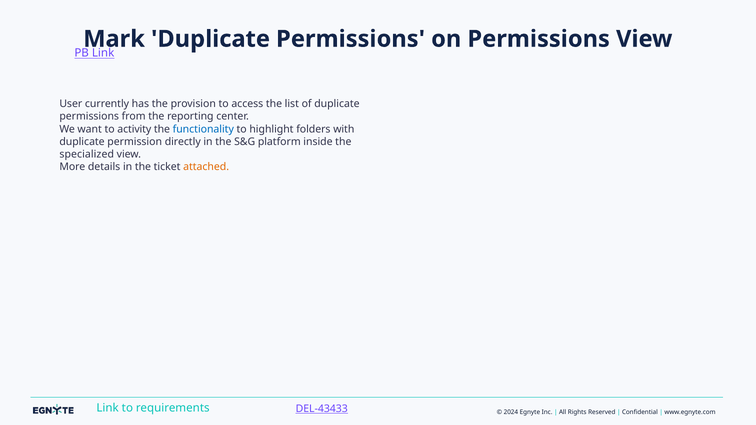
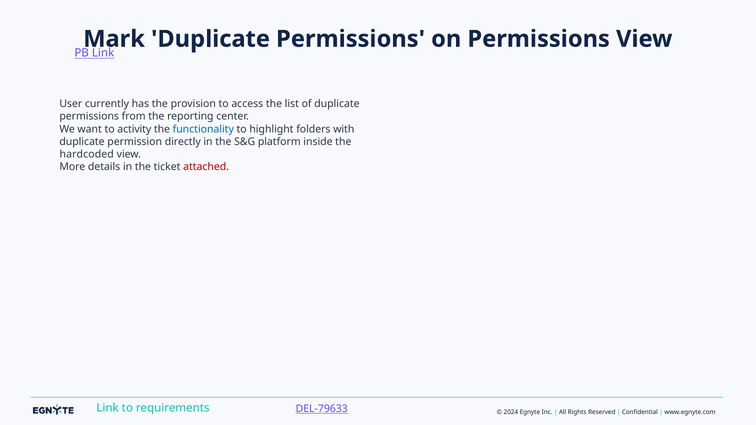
specialized: specialized -> hardcoded (87, 154)
attached colour: orange -> red (206, 167)
DEL-43433: DEL-43433 -> DEL-79633 (322, 409)
